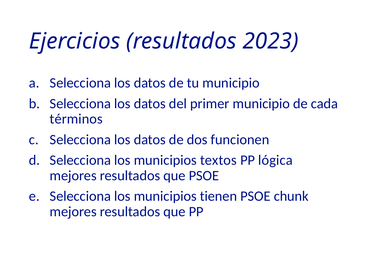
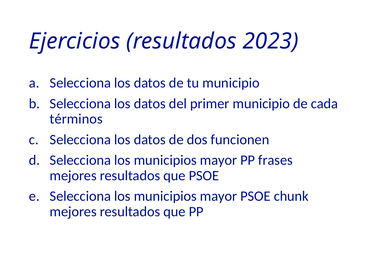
textos: textos -> mayor (218, 160)
lógica: lógica -> frases (276, 160)
tienen: tienen -> mayor (218, 196)
